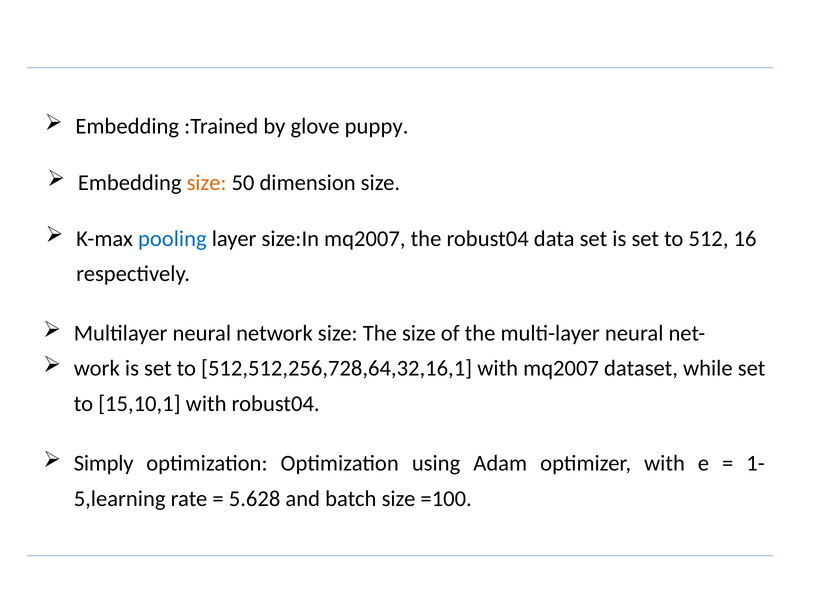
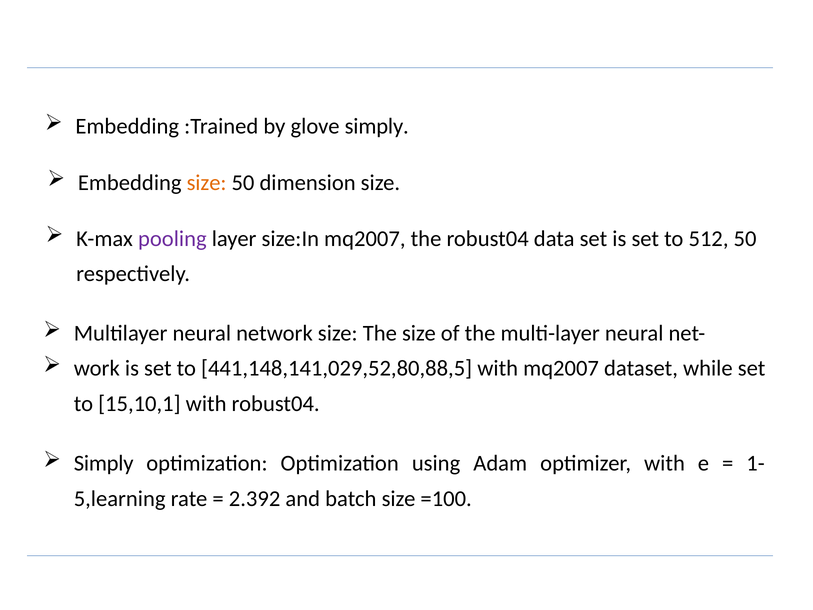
glove puppy: puppy -> simply (377, 126)
pooling colour: blue -> purple (172, 239)
512 16: 16 -> 50 (745, 239)
512,512,256,728,64,32,16,1: 512,512,256,728,64,32,16,1 -> 441,148,141,029,52,80,88,5 (337, 368)
5.628: 5.628 -> 2.392 (255, 498)
